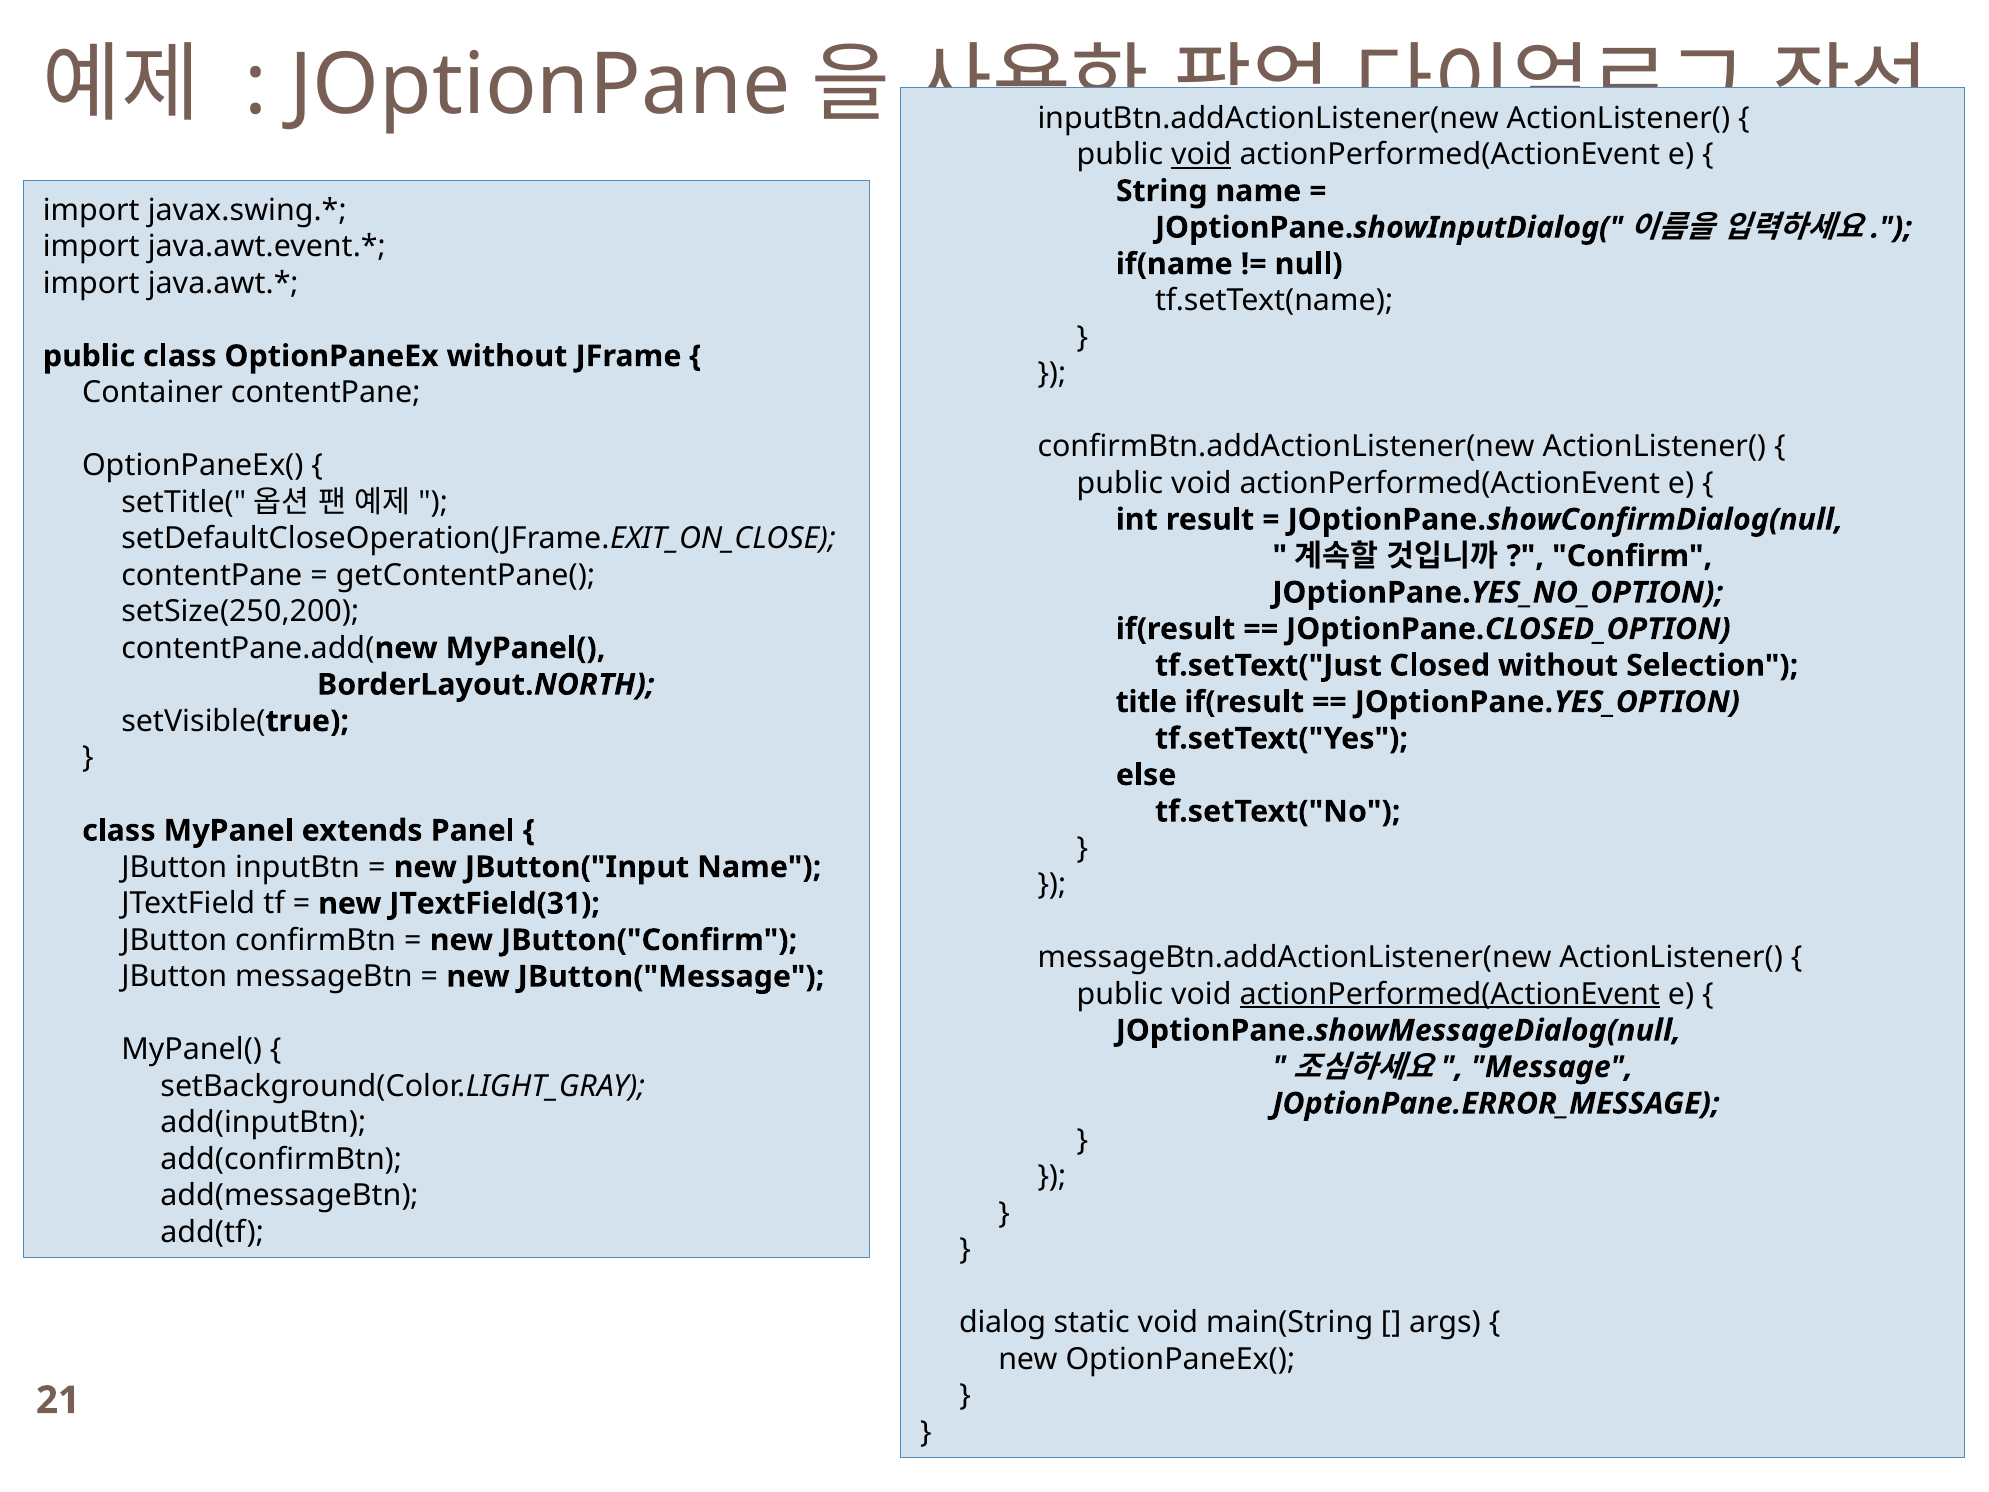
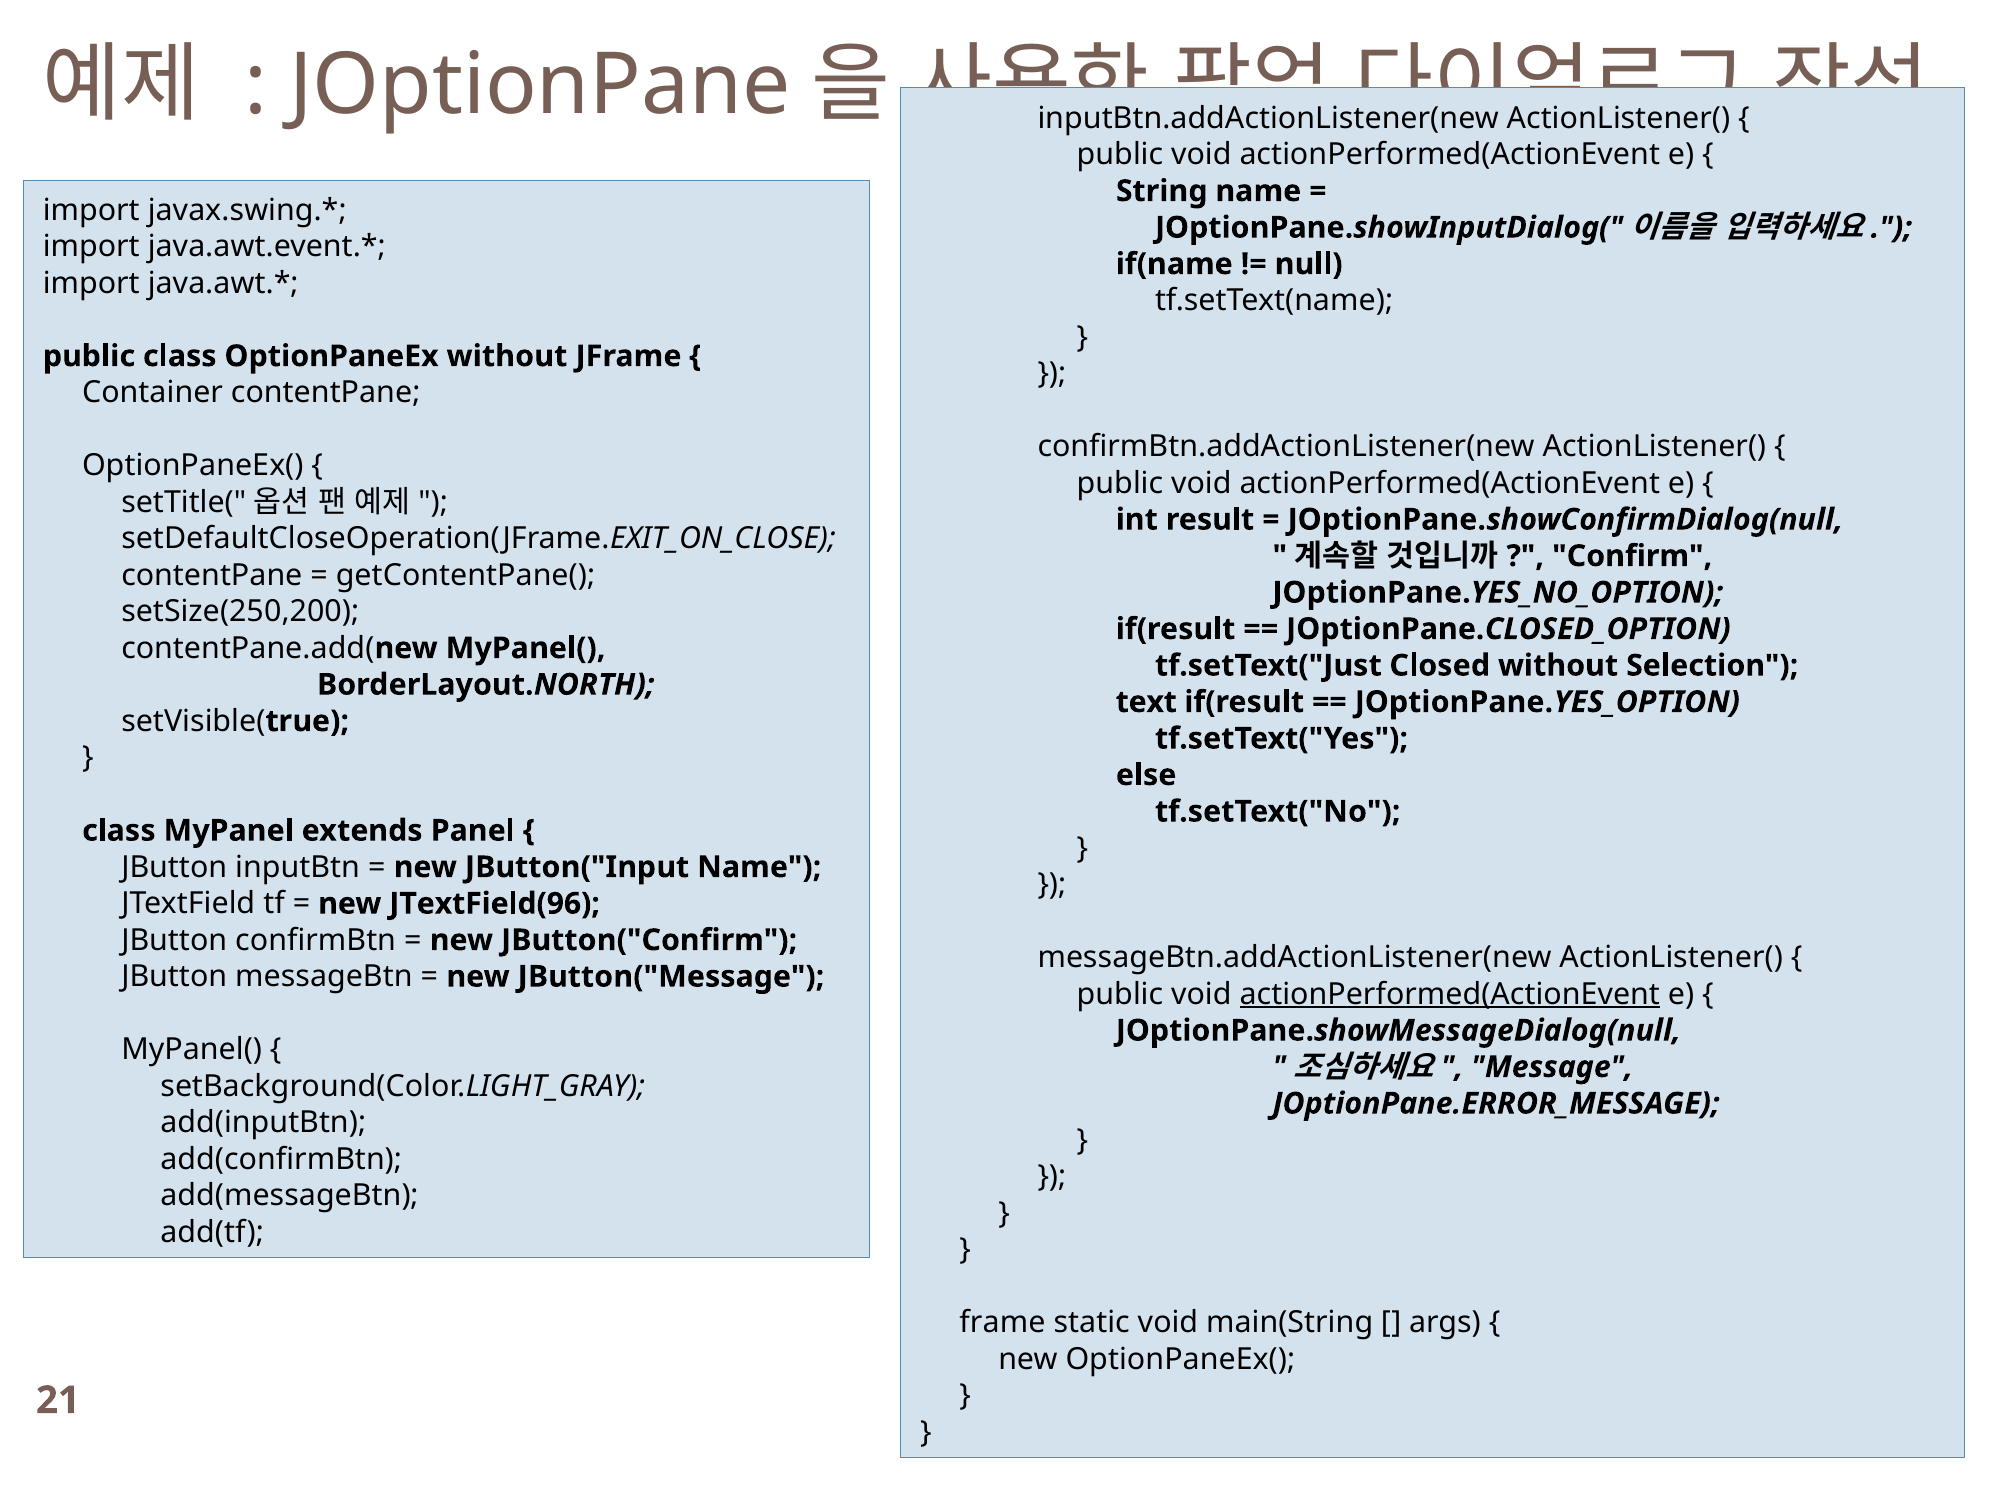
void underline: present -> none (1201, 155)
title: title -> text (1146, 702)
JTextField(31: JTextField(31 -> JTextField(96 (495, 904)
dialog: dialog -> frame (1002, 1322)
